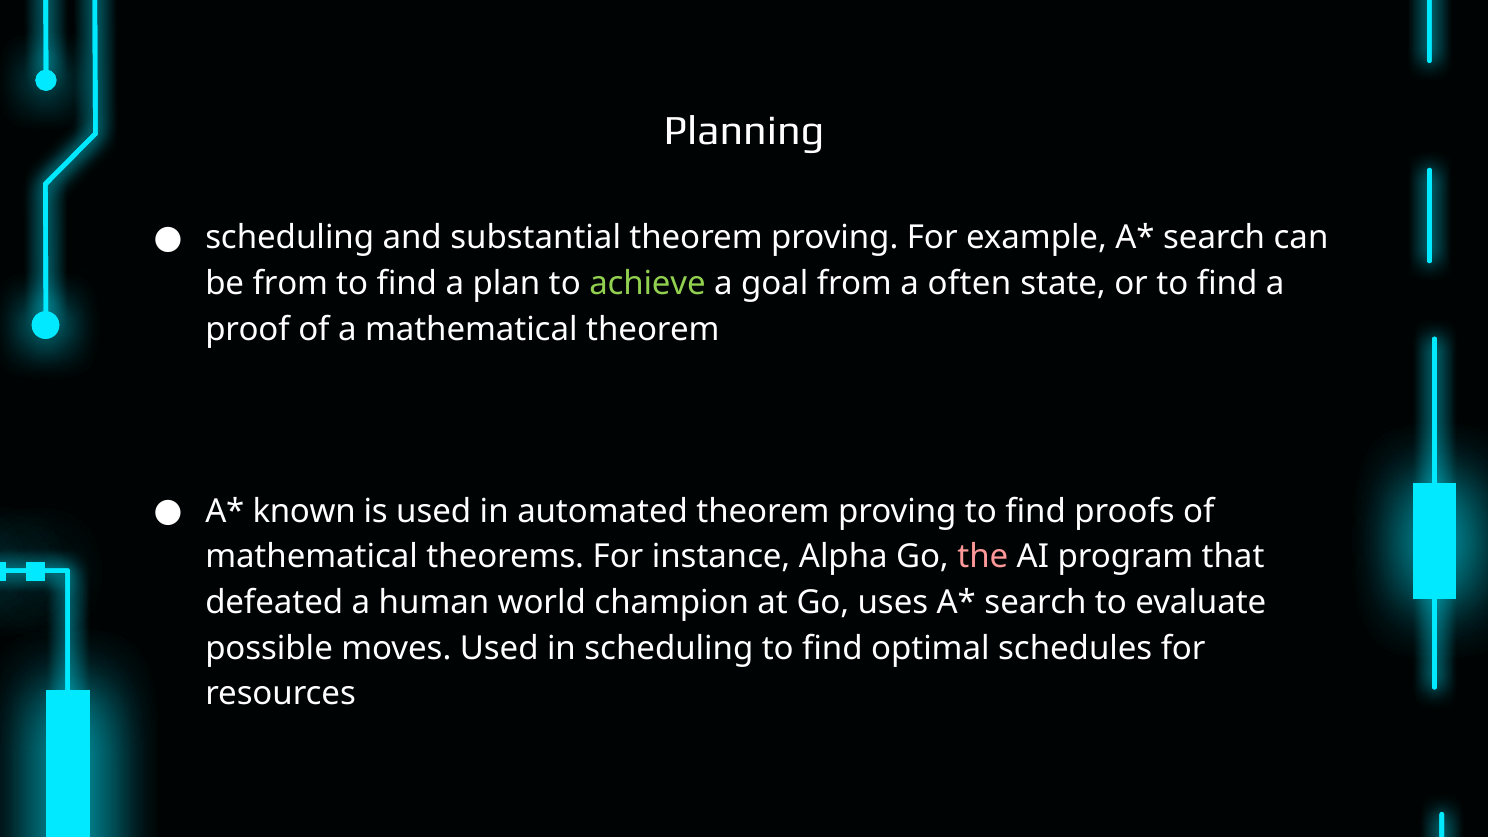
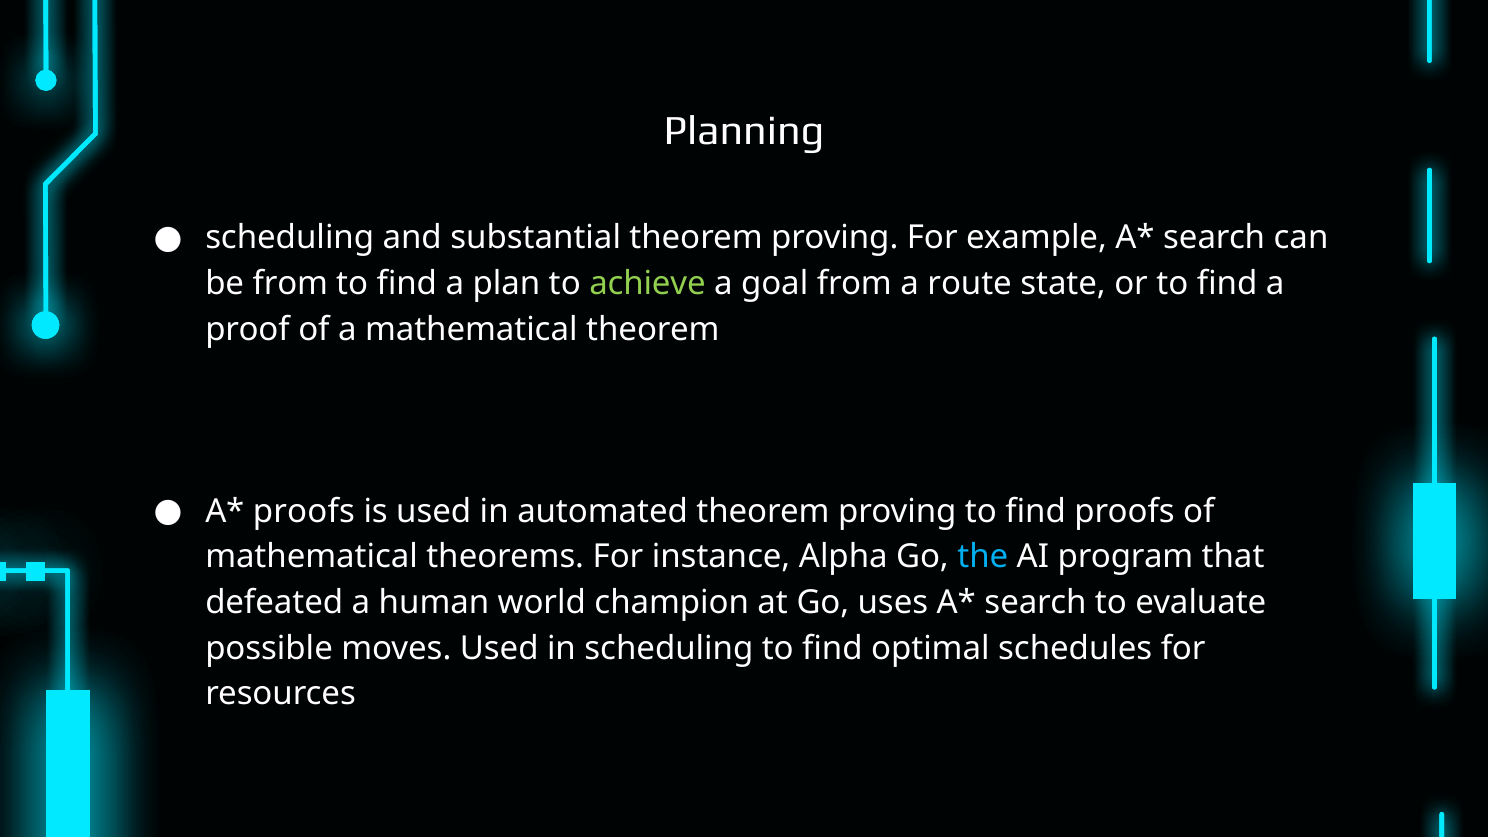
often: often -> route (970, 284)
known: known -> proofs (304, 512)
the colour: pink -> light blue (983, 557)
